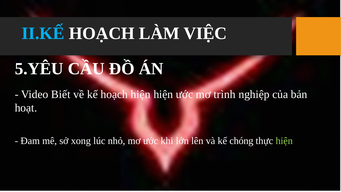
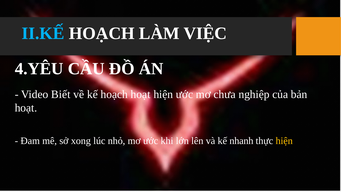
5.YÊU: 5.YÊU -> 4.YÊU (39, 69)
hoạch hiện: hiện -> hoạt (141, 94)
trình: trình -> chưa (225, 94)
chóng: chóng -> nhanh (241, 141)
hiện colour: light green -> yellow (284, 141)
